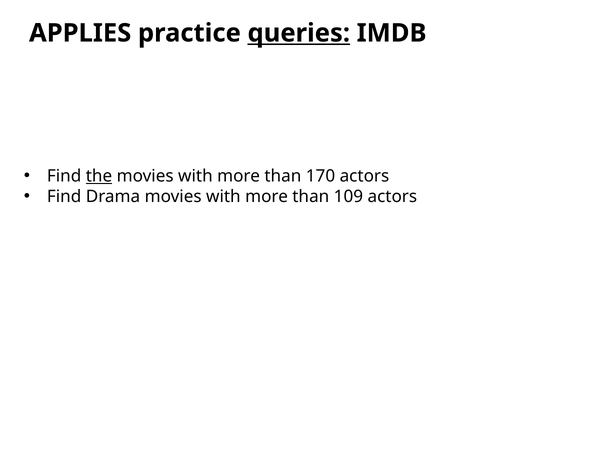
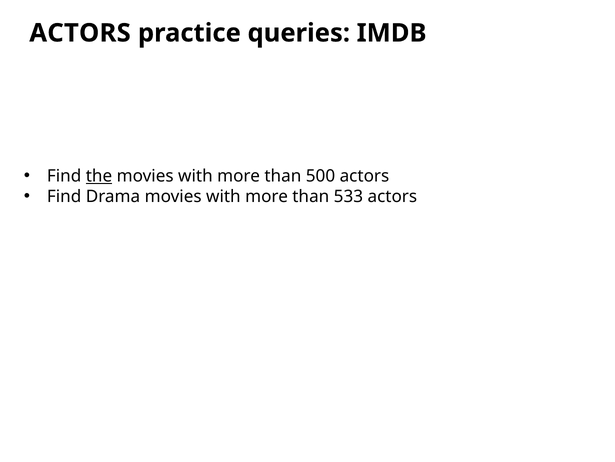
APPLIES: APPLIES -> ACTORS (80, 33)
queries underline: present -> none (299, 33)
170: 170 -> 500 (320, 176)
109: 109 -> 533 (348, 196)
